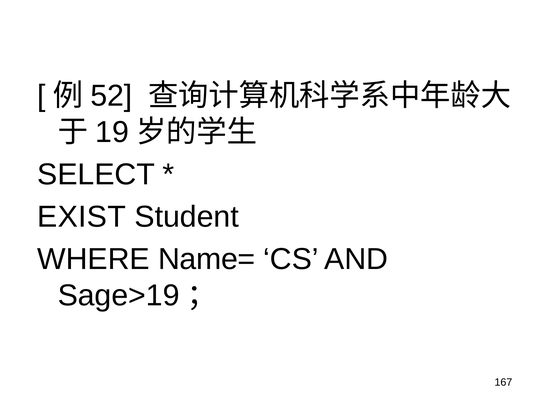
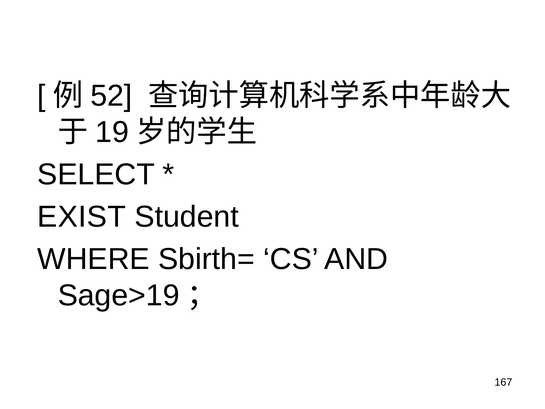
Name=: Name= -> Sbirth= (206, 259)
